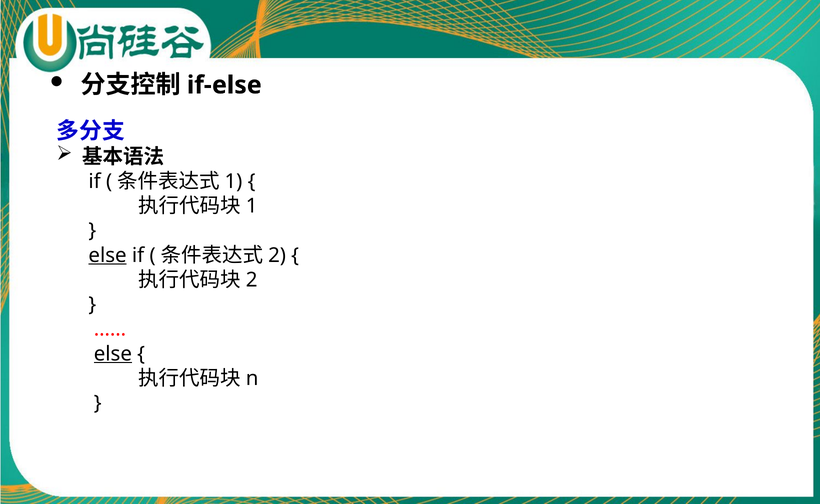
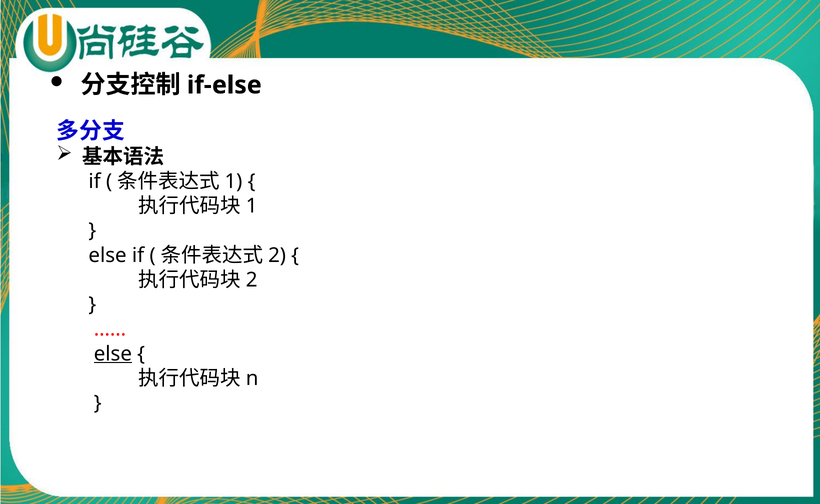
else underline: present -> none (108, 255)
